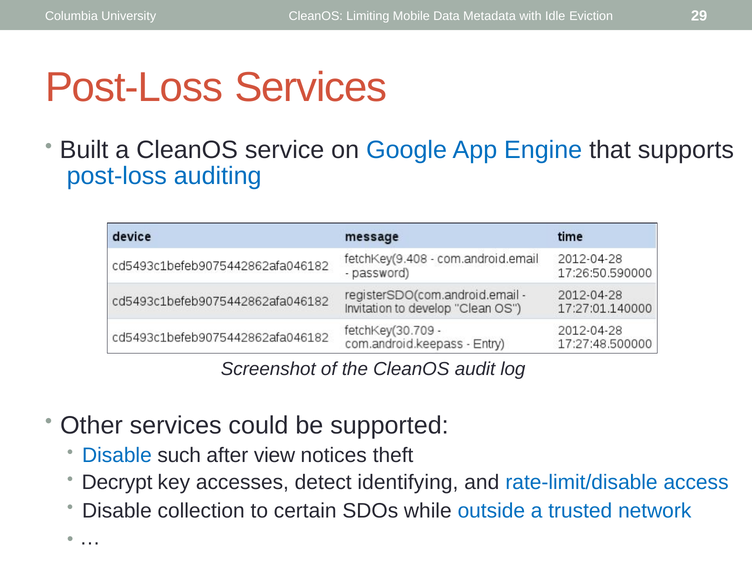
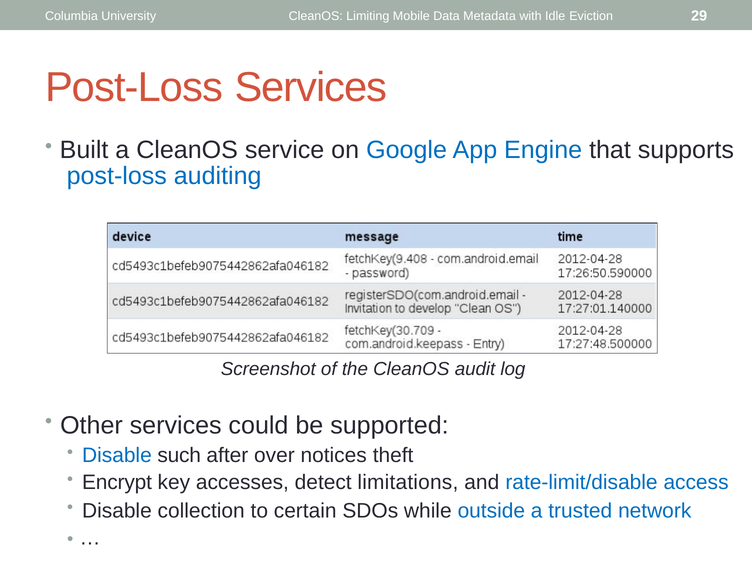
view: view -> over (274, 455)
Decrypt: Decrypt -> Encrypt (117, 482)
identifying: identifying -> limitations (408, 482)
